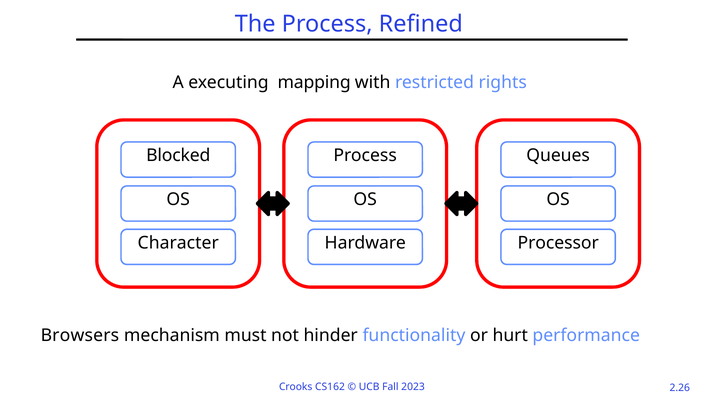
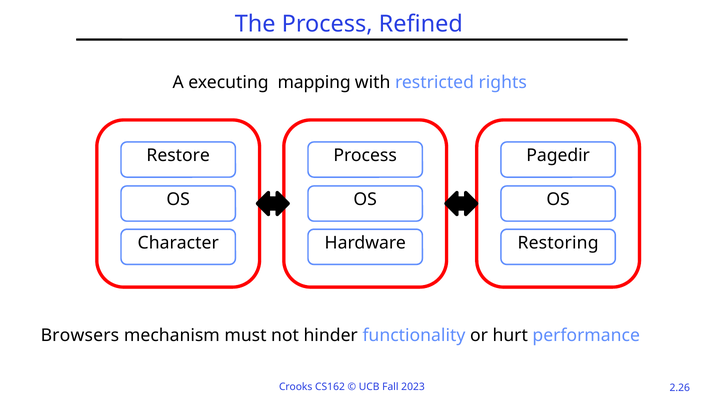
Blocked: Blocked -> Restore (178, 156)
Queues: Queues -> Pagedir (558, 156)
Processor: Processor -> Restoring (558, 243)
